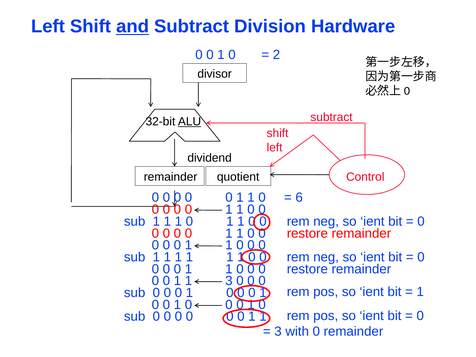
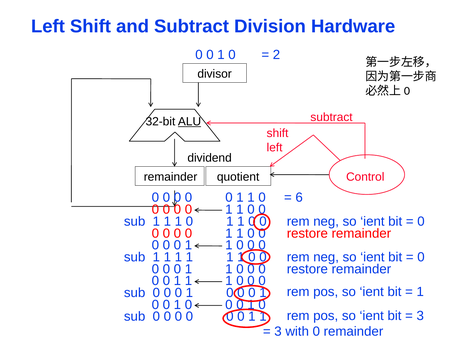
and underline: present -> none (133, 27)
0 1 1 3: 3 -> 1 (229, 281)
0: 0 -> 3 (420, 316)
